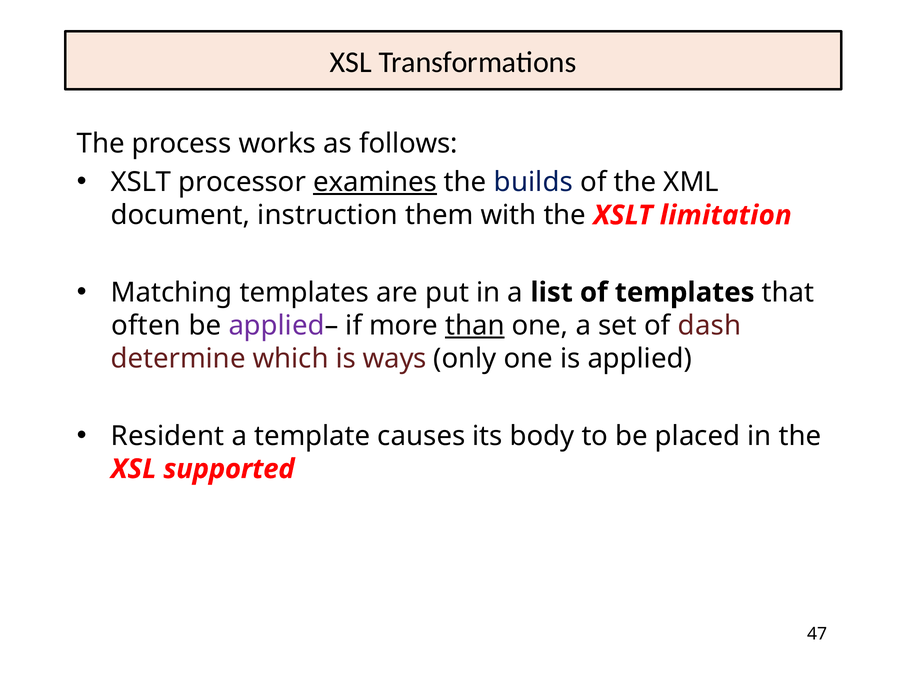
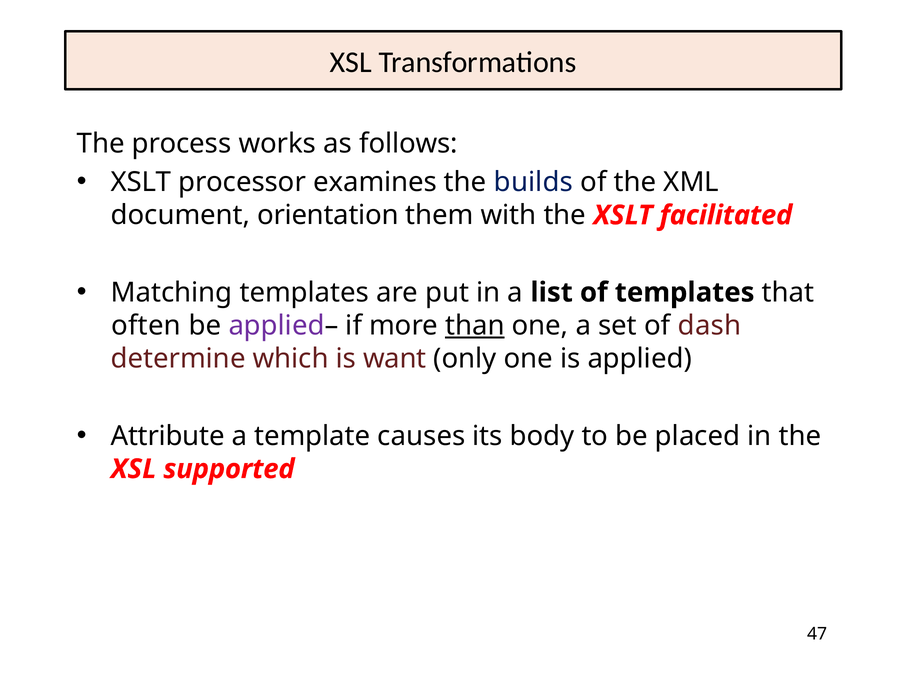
examines underline: present -> none (375, 182)
instruction: instruction -> orientation (328, 215)
limitation: limitation -> facilitated (726, 215)
ways: ways -> want (395, 359)
Resident: Resident -> Attribute (168, 436)
